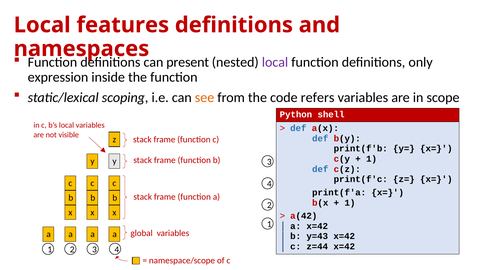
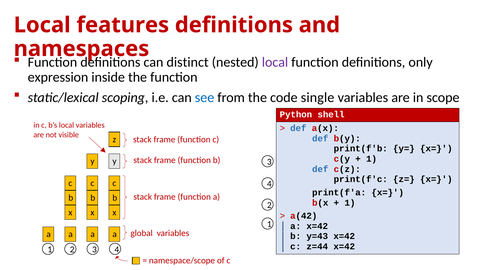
present: present -> distinct (188, 62)
see colour: orange -> blue (205, 97)
refers: refers -> single (318, 97)
